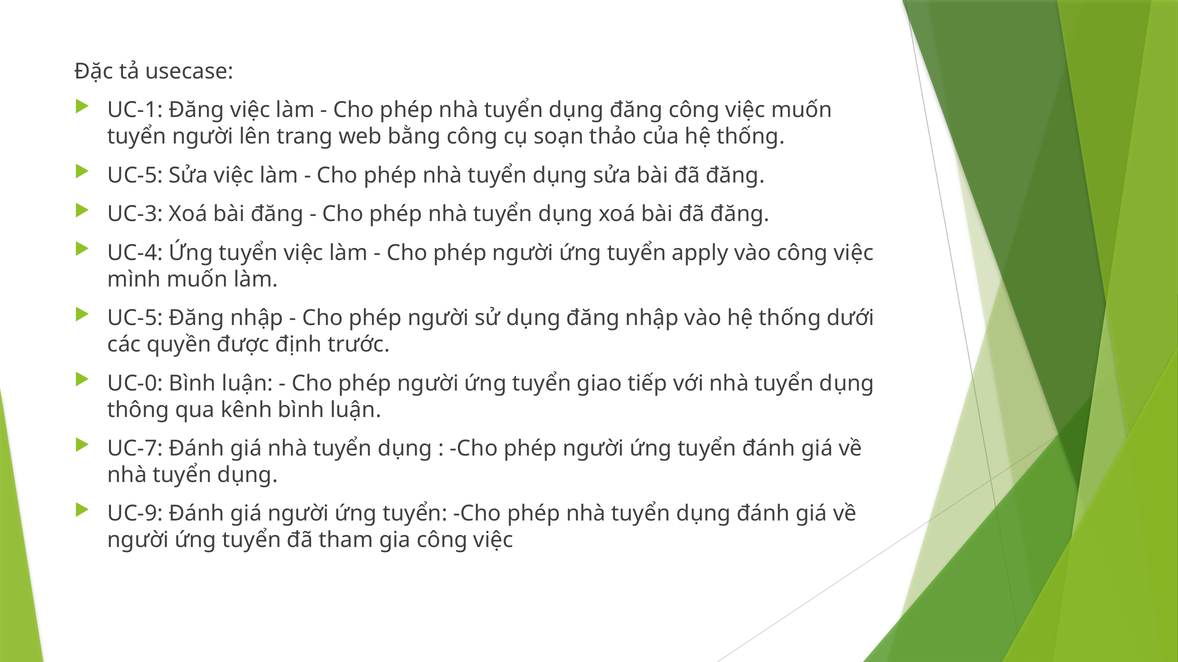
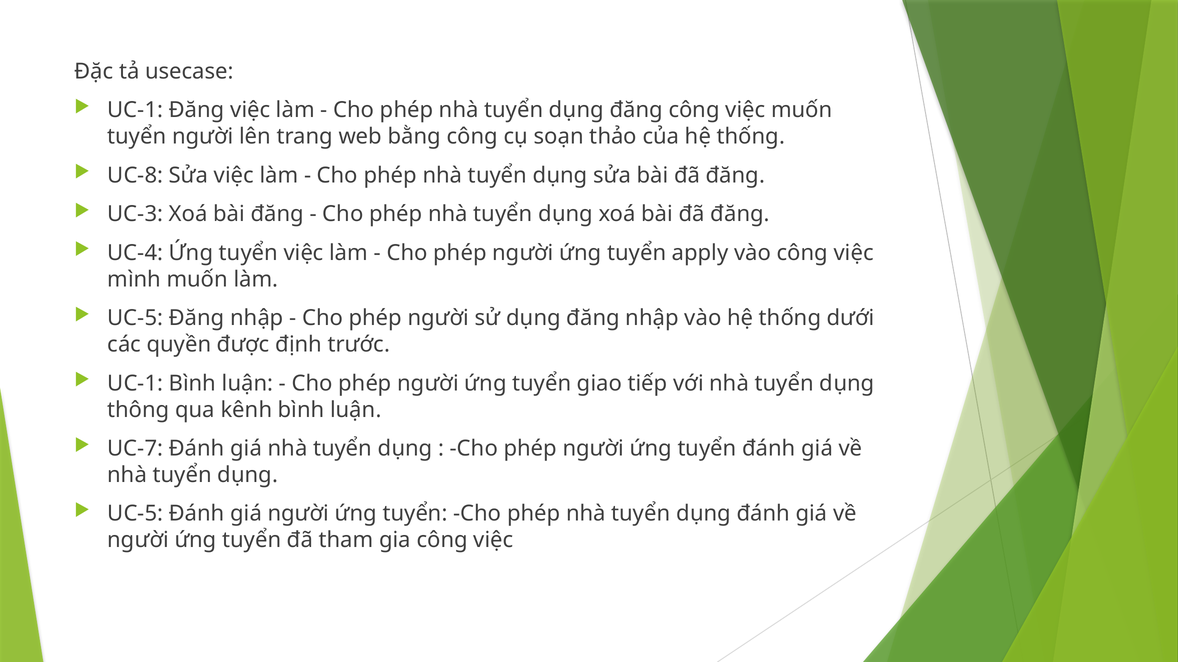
UC-5: UC-5 -> UC-8 (135, 175)
UC-0: UC-0 -> UC-1 (135, 384)
UC-9: UC-9 -> UC-5 (135, 514)
